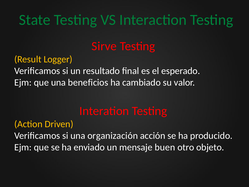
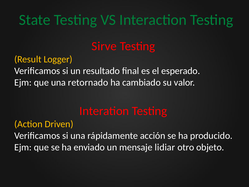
beneficios: beneficios -> retornado (88, 82)
organización: organización -> rápidamente (113, 136)
buen: buen -> lidiar (165, 147)
